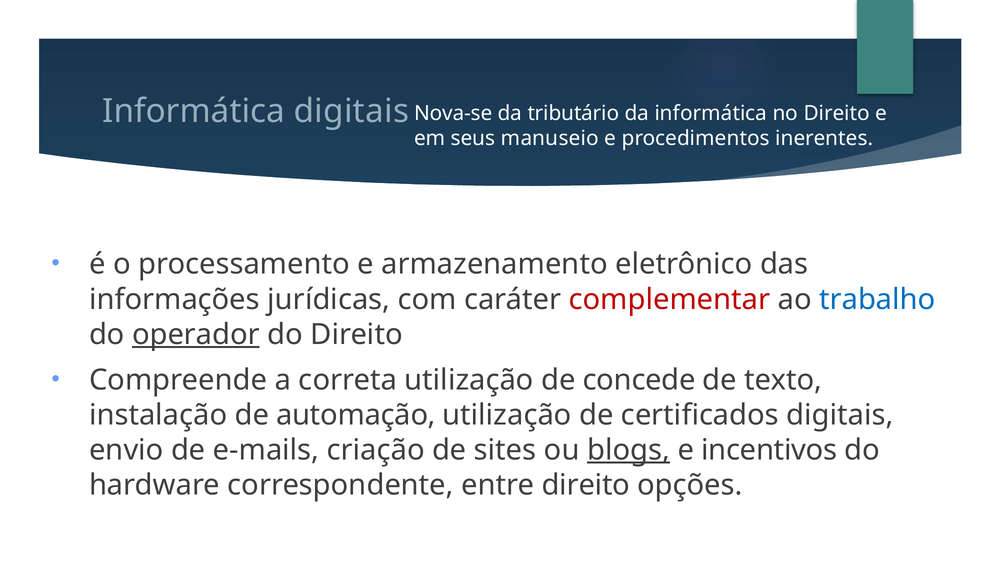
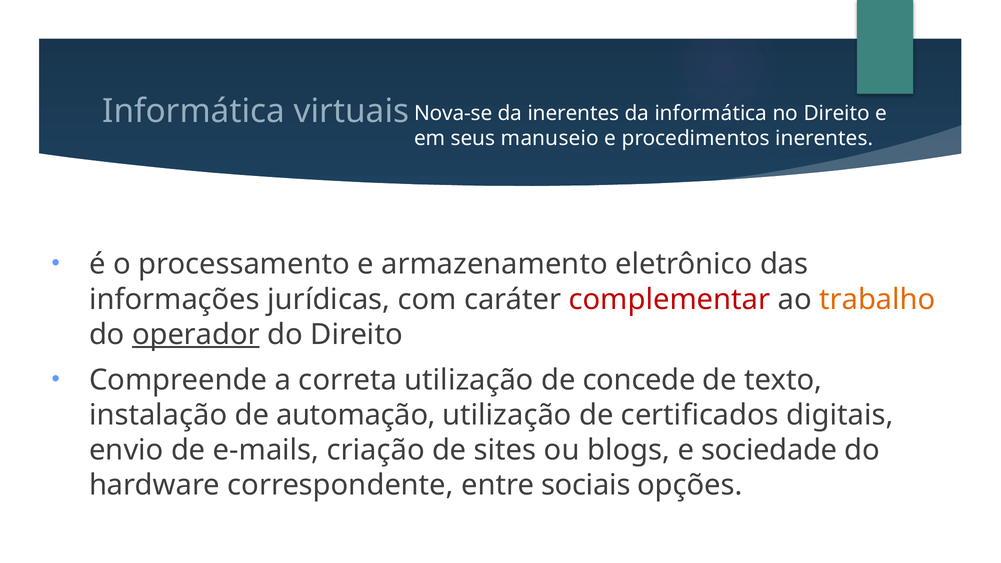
Informática digitais: digitais -> virtuais (351, 111)
da tributário: tributário -> inerentes (573, 113)
trabalho colour: blue -> orange (877, 299)
blogs underline: present -> none (629, 450)
incentivos: incentivos -> sociedade (769, 450)
entre direito: direito -> sociais (586, 485)
